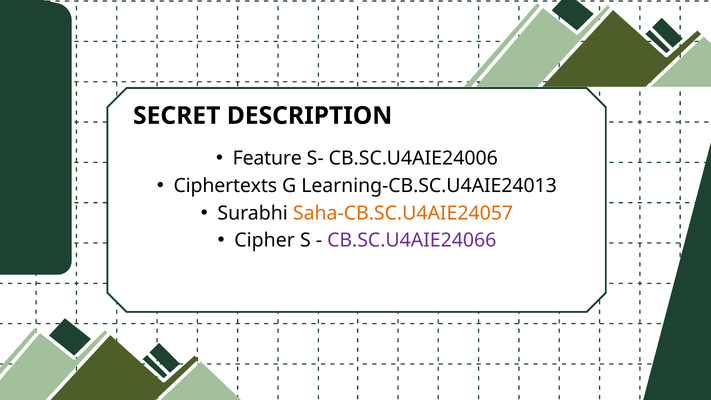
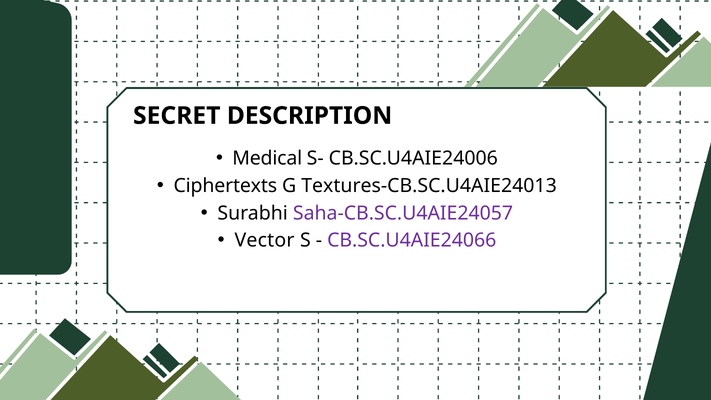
Feature: Feature -> Medical (267, 158)
Learning-CB.SC.U4AIE24013: Learning-CB.SC.U4AIE24013 -> Textures-CB.SC.U4AIE24013 (429, 186)
Saha-CB.SC.U4AIE24057 colour: orange -> purple (403, 213)
Cipher: Cipher -> Vector (265, 241)
